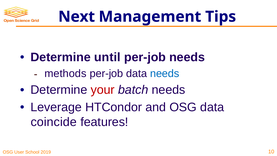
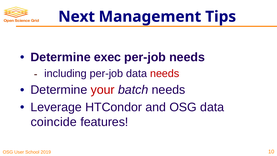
until: until -> exec (107, 57)
methods: methods -> including (66, 73)
needs colour: blue -> red (165, 73)
